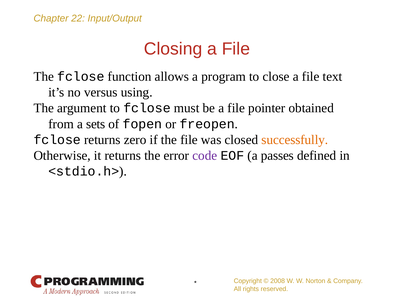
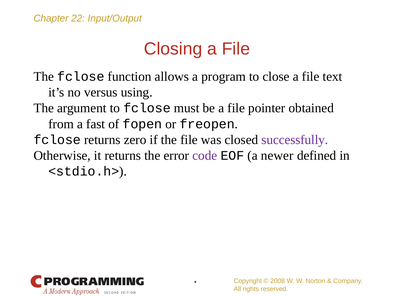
sets: sets -> fast (96, 124)
successfully colour: orange -> purple (295, 139)
passes: passes -> newer (277, 155)
